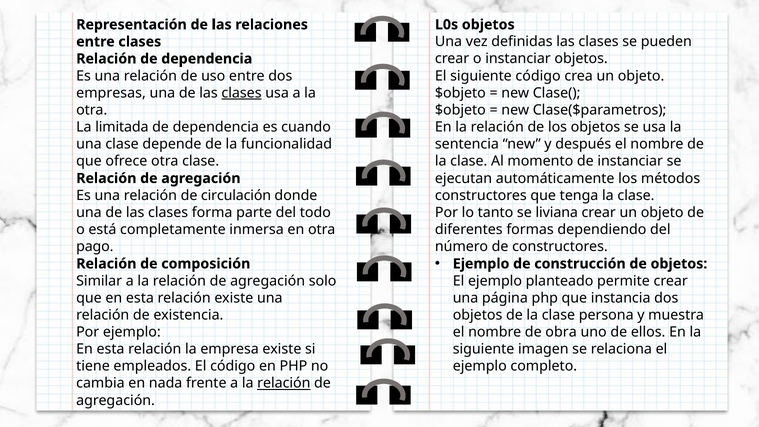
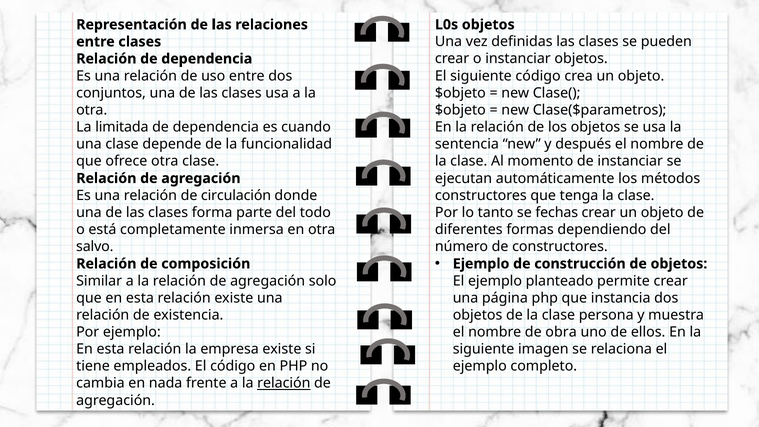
empresas: empresas -> conjuntos (111, 93)
clases underline: present -> none (242, 93)
liviana: liviana -> fechas (557, 212)
pago: pago -> salvo (95, 247)
